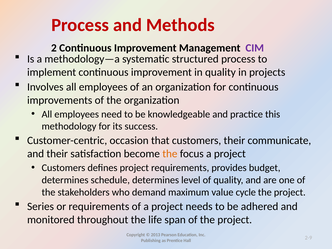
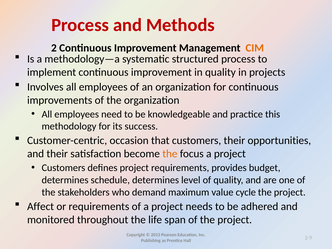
CIM colour: purple -> orange (255, 48)
communicate: communicate -> opportunities (279, 141)
Series: Series -> Affect (41, 206)
